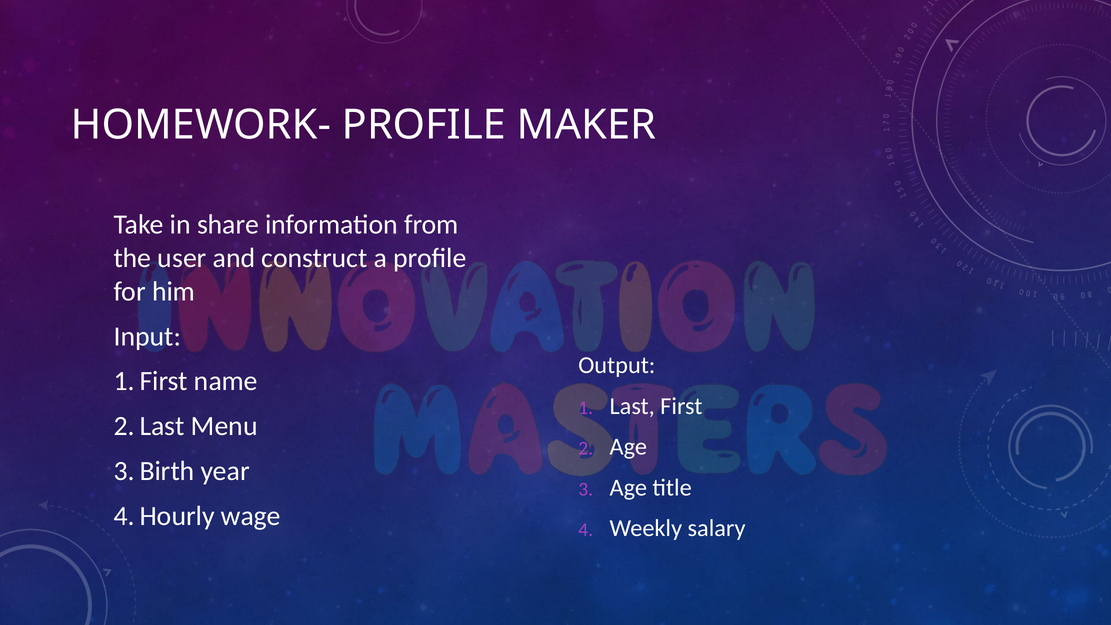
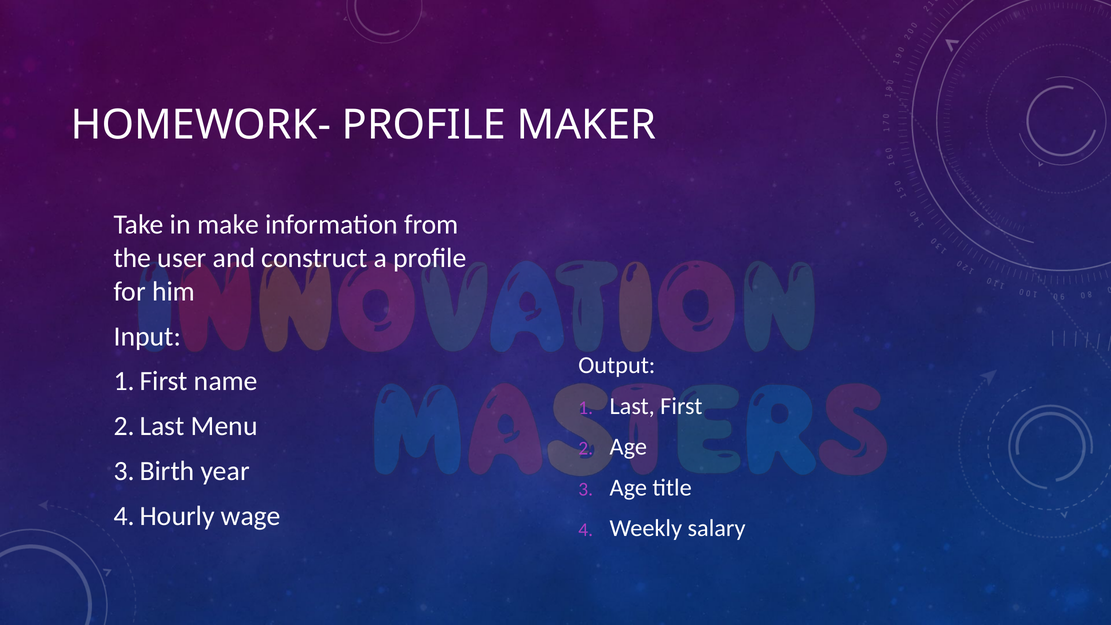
share: share -> make (228, 225)
